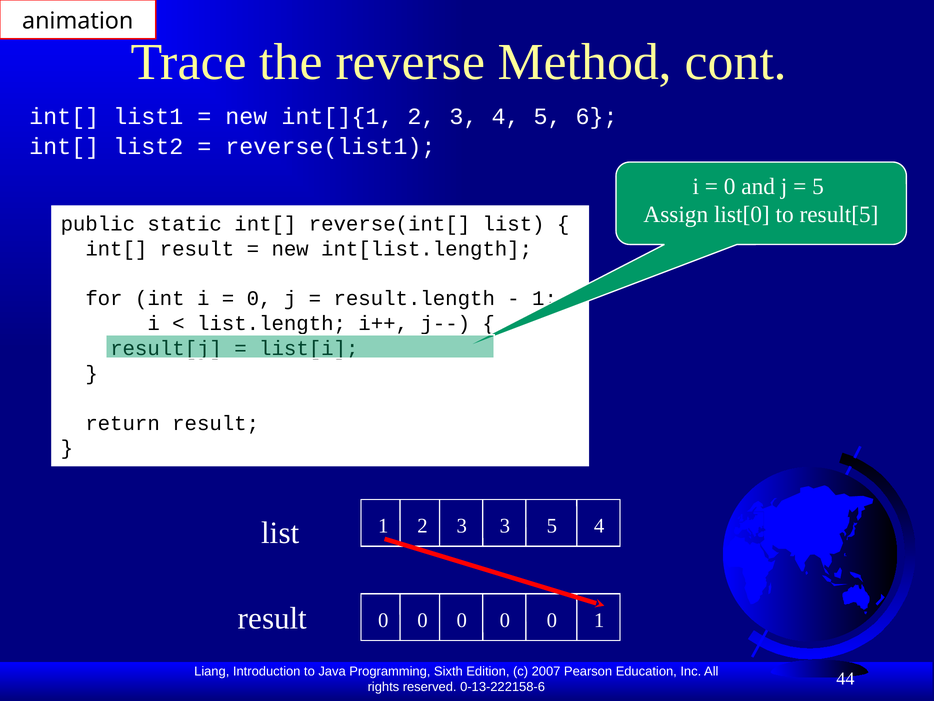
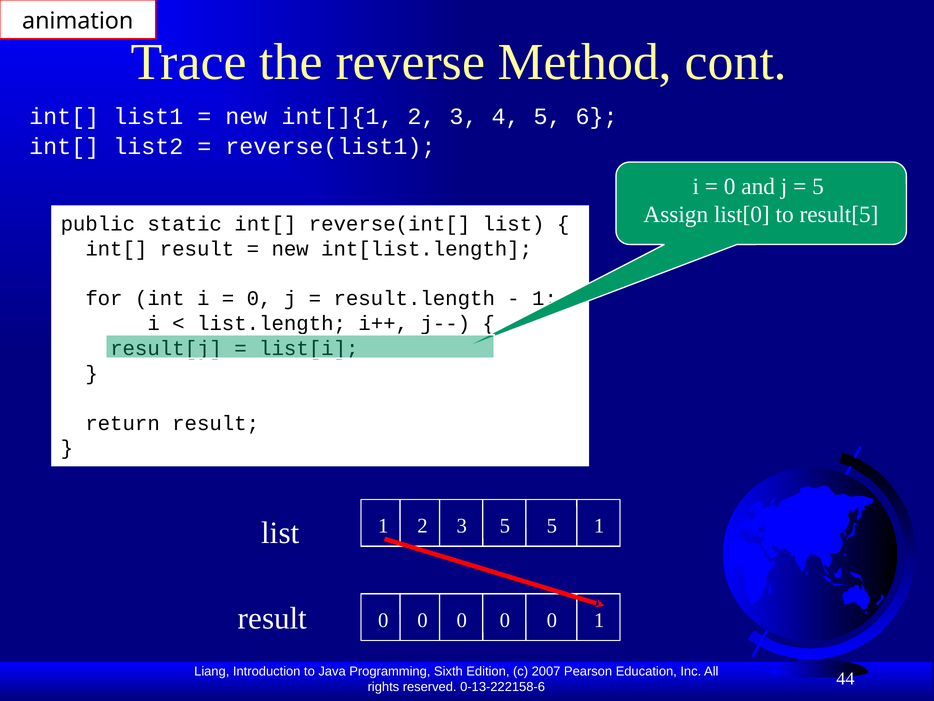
3 3: 3 -> 5 (505, 526)
5 4: 4 -> 1 (599, 526)
